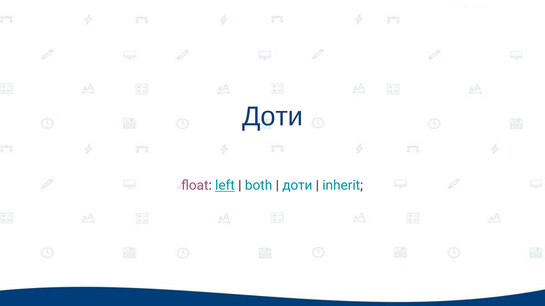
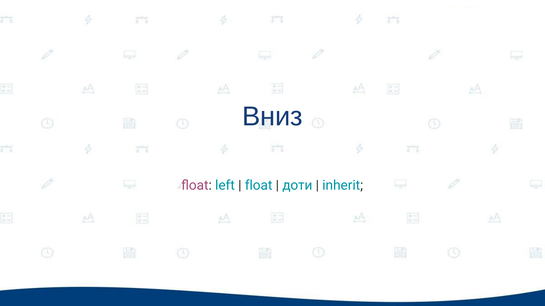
Доти: Доти -> Вниз (272, 117)
left underline: present -> none (225, 186)
both: both -> float (259, 186)
